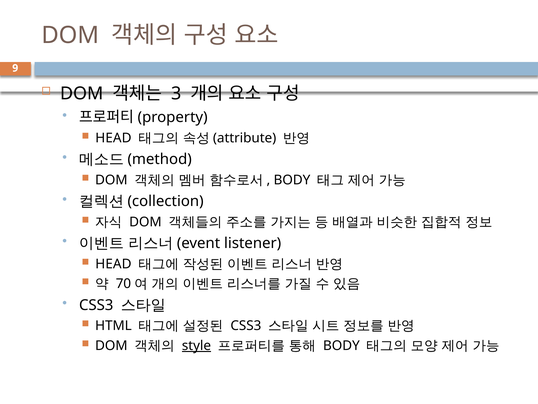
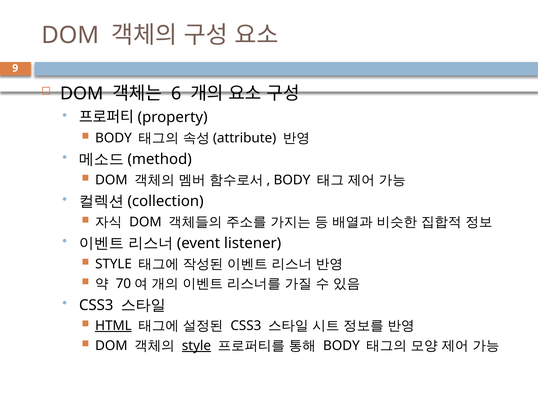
3: 3 -> 6 (176, 94)
HEAD: HEAD -> BODY (113, 138)
HEAD: HEAD -> STYLE (114, 264)
HTML underline: none -> present (113, 325)
